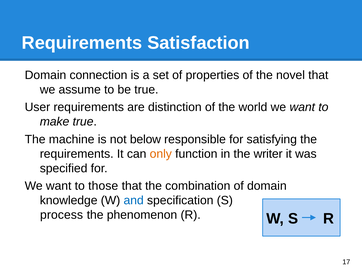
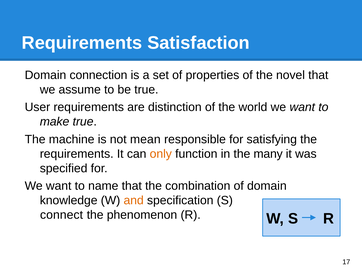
below: below -> mean (145, 139)
writer: writer -> many (268, 154)
those: those -> name (103, 185)
and colour: blue -> orange (134, 200)
process: process -> connect (62, 214)
